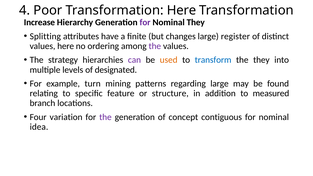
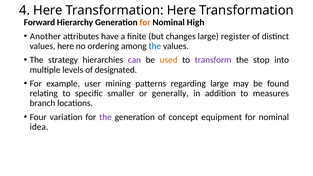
4 Poor: Poor -> Here (48, 10)
Increase: Increase -> Forward (39, 22)
for colour: purple -> orange (145, 22)
Nominal They: They -> High (196, 22)
Splitting: Splitting -> Another (45, 36)
the colour: purple -> blue (155, 46)
transform colour: blue -> purple (213, 60)
the they: they -> stop (261, 60)
turn: turn -> user (93, 84)
feature: feature -> smaller (121, 93)
structure: structure -> generally (170, 93)
measured: measured -> measures (271, 93)
contiguous: contiguous -> equipment (222, 117)
